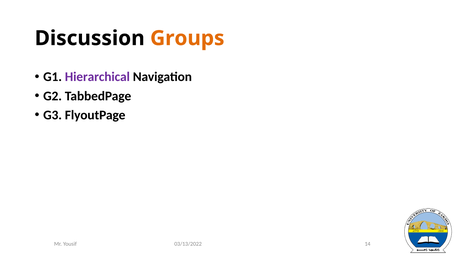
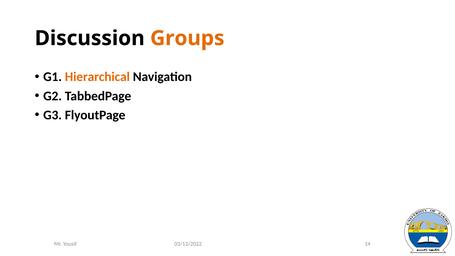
Hierarchical colour: purple -> orange (97, 77)
